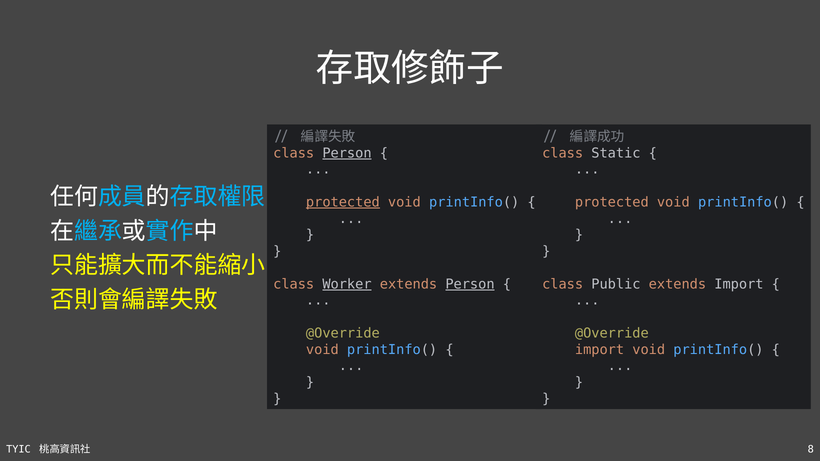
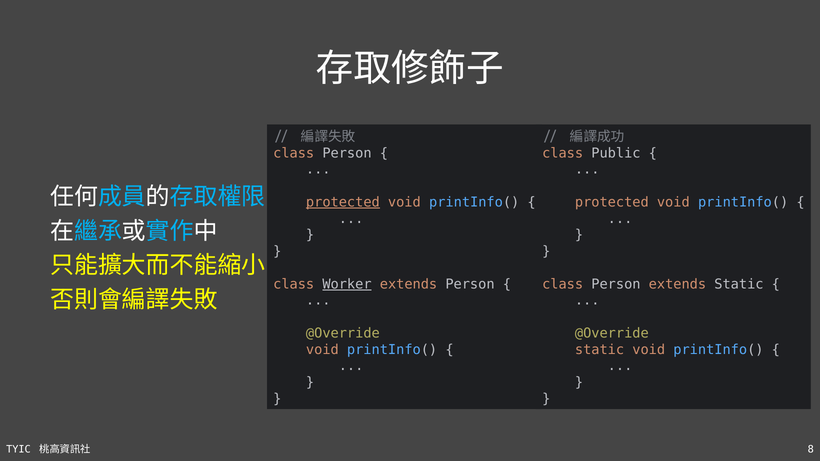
Person underline: present -> none (347, 153)
Static: Static -> Public (616, 153)
Person underline: present -> none (470, 284)
Public: Public -> Person (616, 284)
extends Import: Import -> Static (739, 284)
import: import -> static (600, 350)
